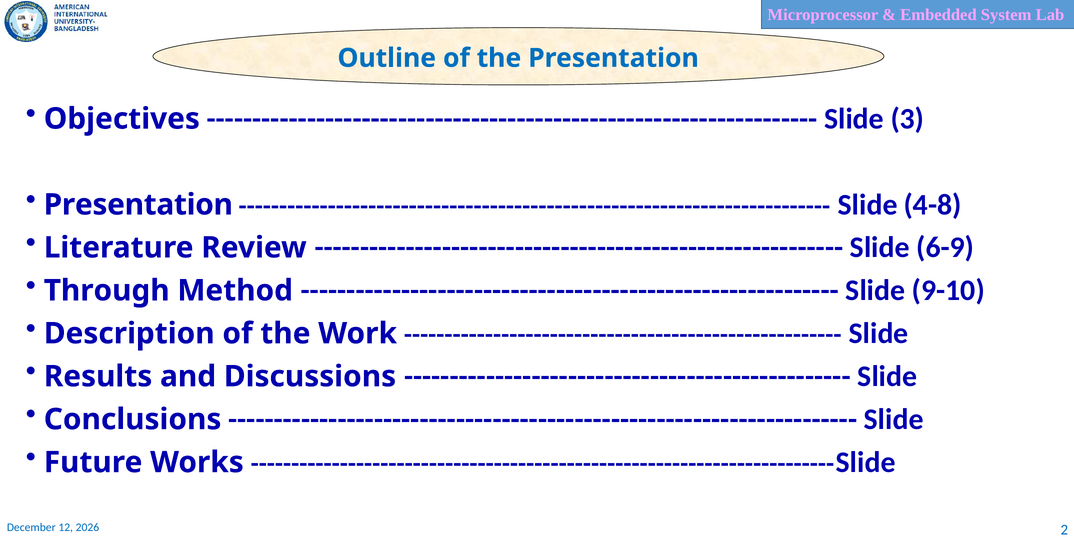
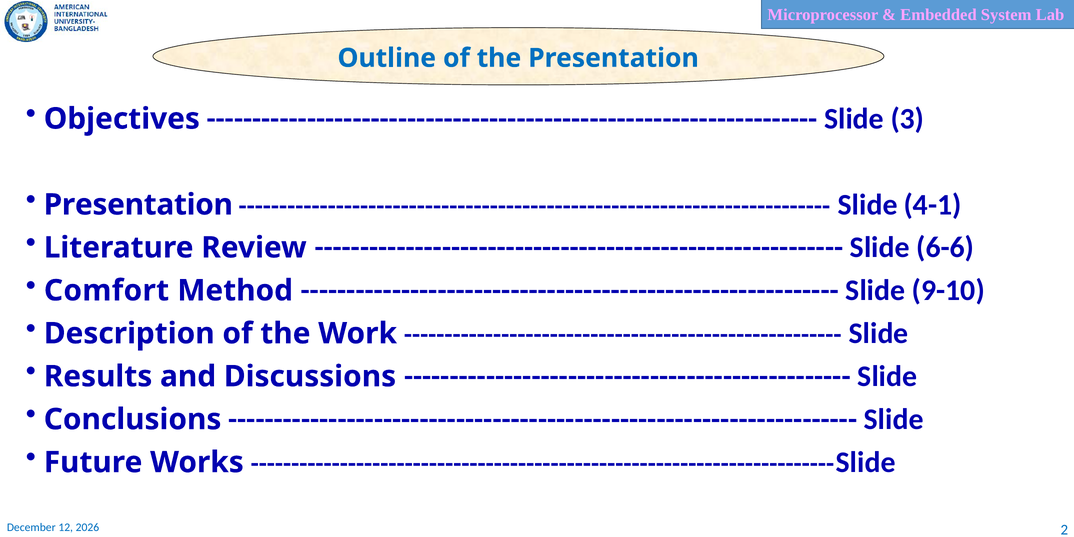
4-8: 4-8 -> 4-1 (933, 205)
6-9: 6-9 -> 6-6 (945, 248)
Through: Through -> Comfort (107, 291)
